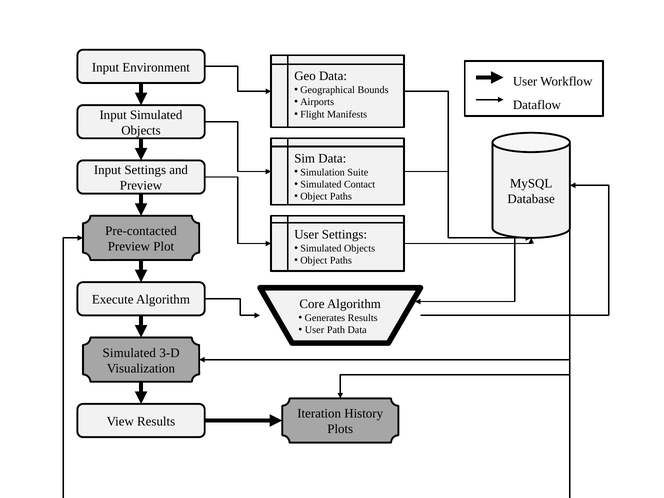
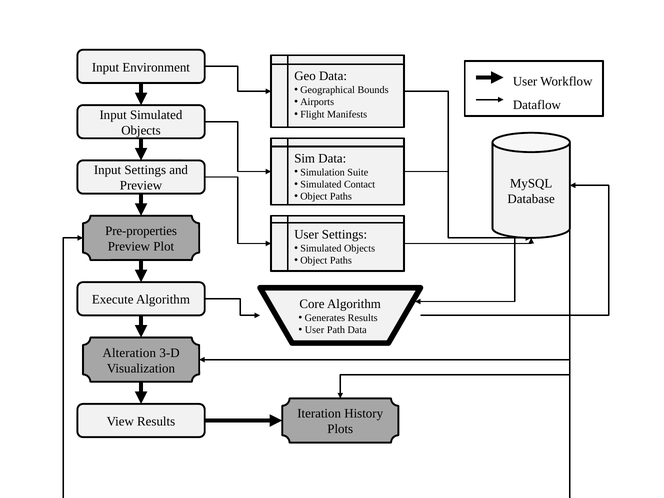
Pre-contacted: Pre-contacted -> Pre-properties (141, 231)
Simulated: Simulated -> Alteration (129, 353)
